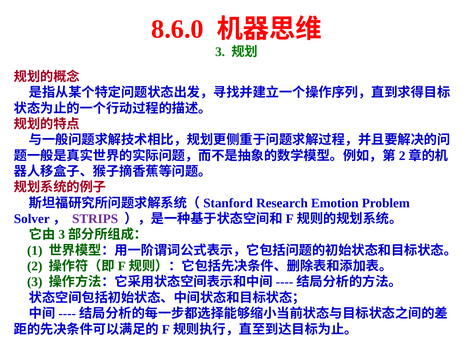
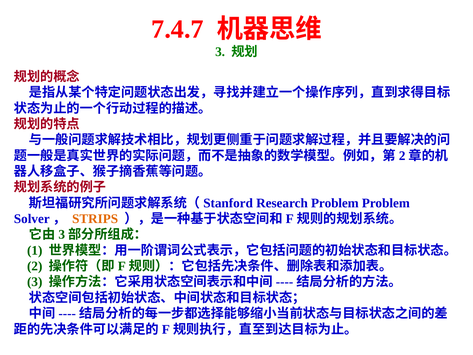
8.6.0: 8.6.0 -> 7.4.7 (178, 29)
Research Emotion: Emotion -> Problem (335, 203)
STRIPS colour: purple -> orange (95, 219)
